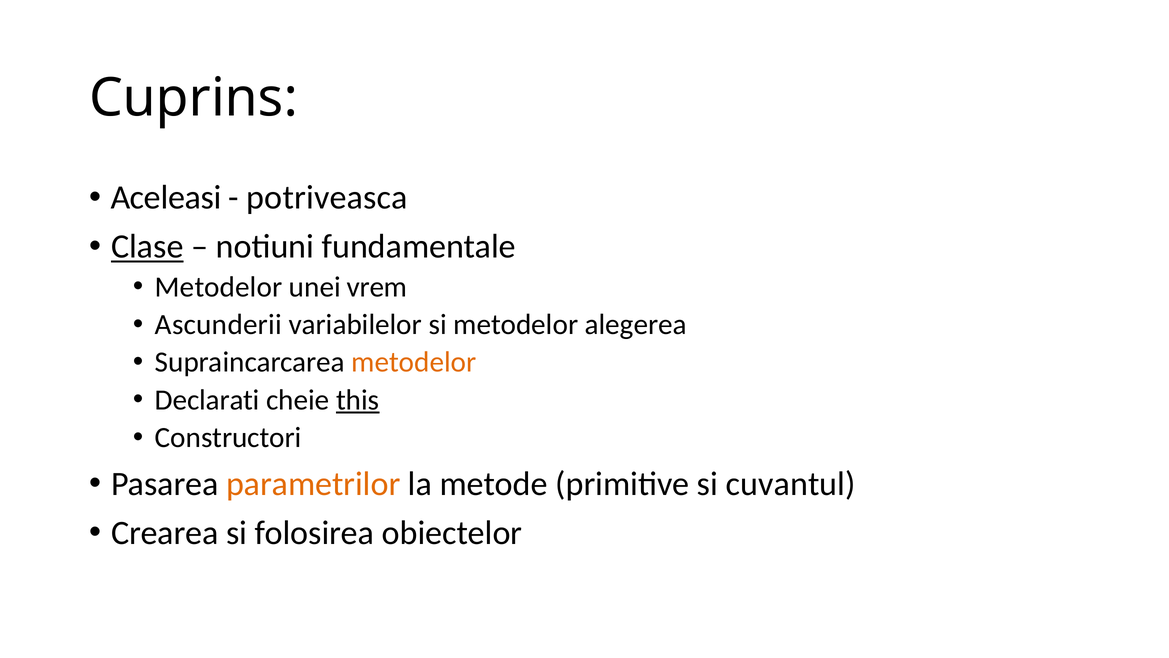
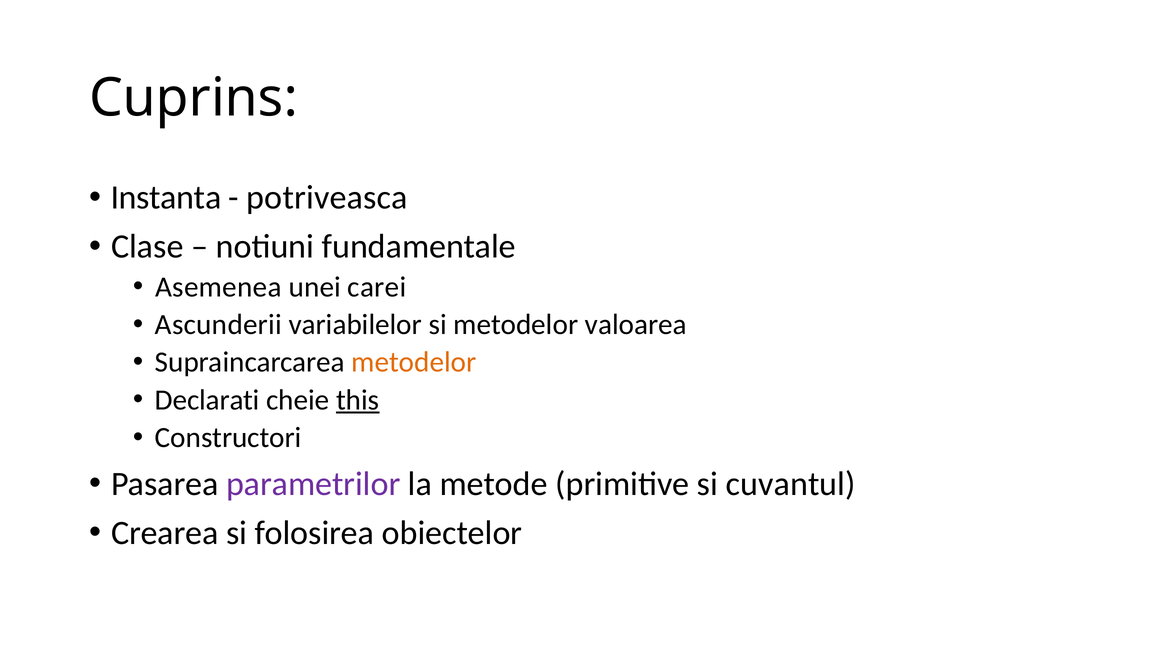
Aceleasi: Aceleasi -> Instanta (166, 198)
Clase underline: present -> none (147, 247)
Metodelor: Metodelor -> Asemenea (218, 287)
vrem: vrem -> carei (377, 287)
alegerea: alegerea -> valoarea (636, 324)
parametrilor colour: orange -> purple (313, 484)
